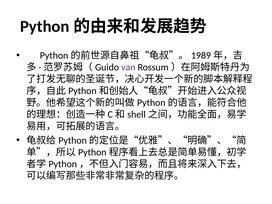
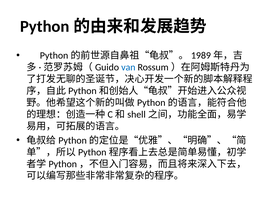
van colour: purple -> blue (128, 67)
